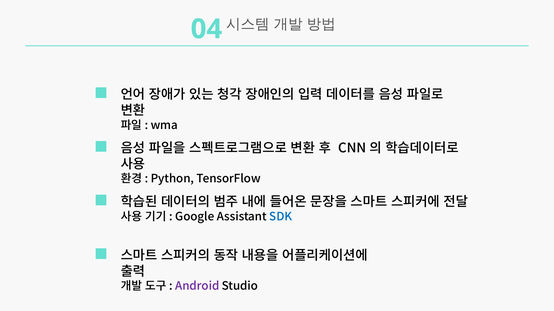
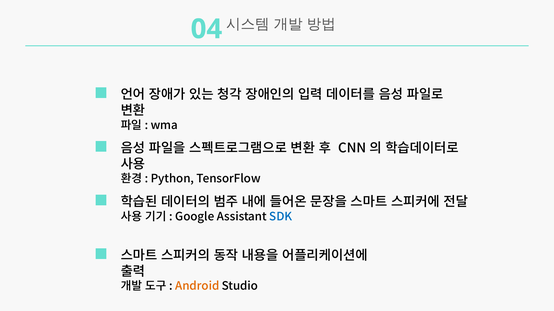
Android colour: purple -> orange (197, 287)
